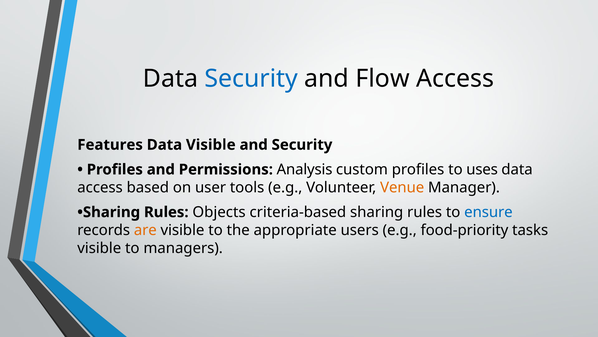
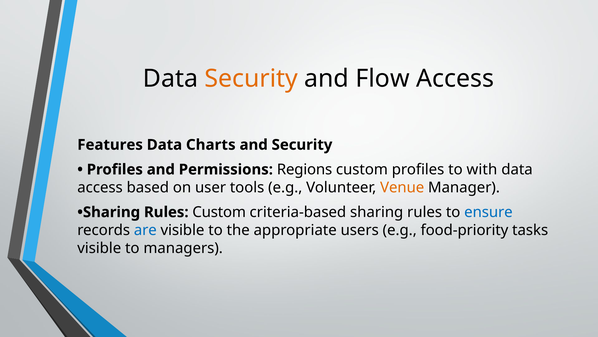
Security colour: blue -> orange (251, 78)
Data Visible: Visible -> Charts (211, 145)
Analysis: Analysis -> Regions (305, 169)
uses: uses -> with (482, 169)
Rules Objects: Objects -> Custom (219, 212)
are colour: orange -> blue (145, 230)
